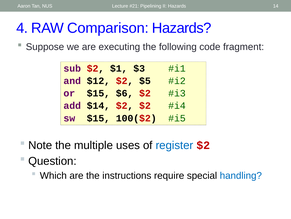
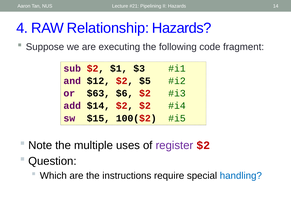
Comparison: Comparison -> Relationship (108, 28)
or $15: $15 -> $63 (98, 93)
register colour: blue -> purple (174, 145)
